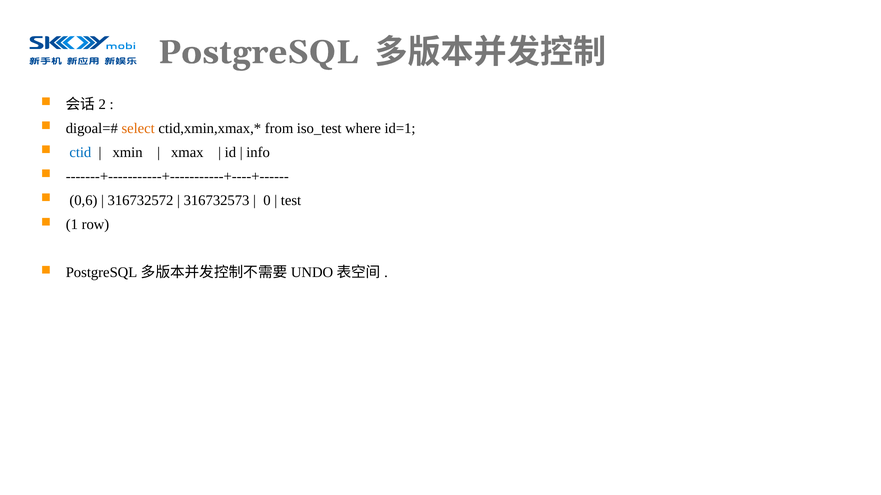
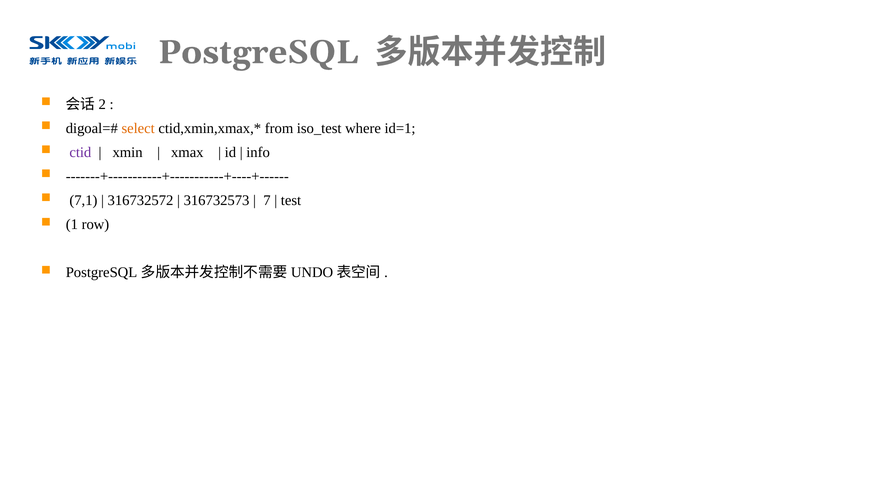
ctid colour: blue -> purple (80, 153)
0,6: 0,6 -> 7,1 (83, 201)
0: 0 -> 7 (267, 201)
